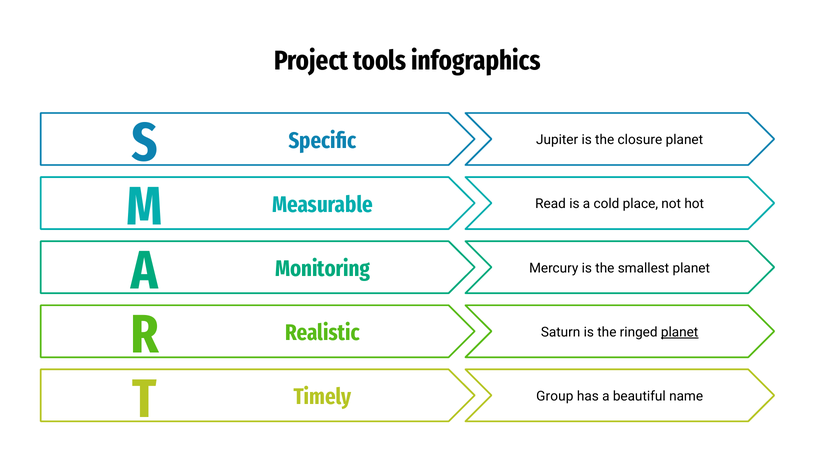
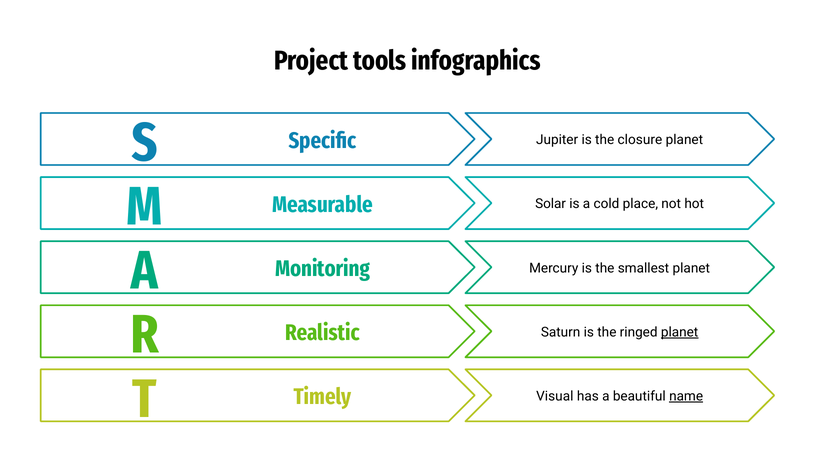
Read: Read -> Solar (551, 204)
Group: Group -> Visual (555, 397)
name underline: none -> present (686, 397)
